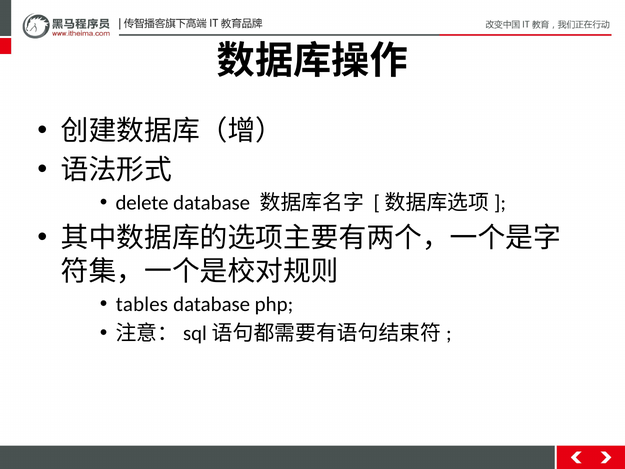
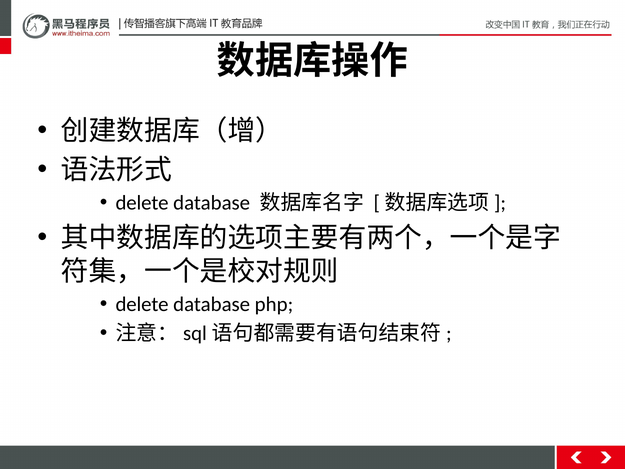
tables: tables -> delete (142, 304)
